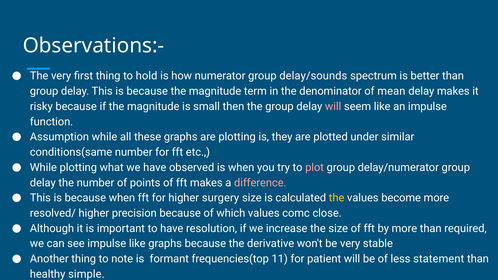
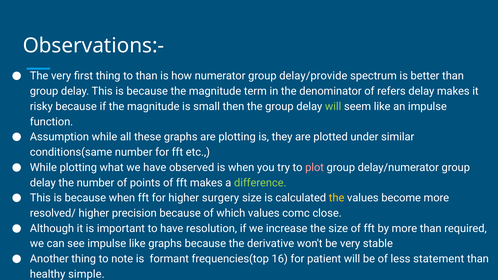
to hold: hold -> than (147, 76)
delay/sounds: delay/sounds -> delay/provide (313, 76)
mean: mean -> refers (391, 91)
will colour: pink -> light green (333, 107)
difference colour: pink -> light green (260, 183)
11: 11 -> 16 (280, 259)
